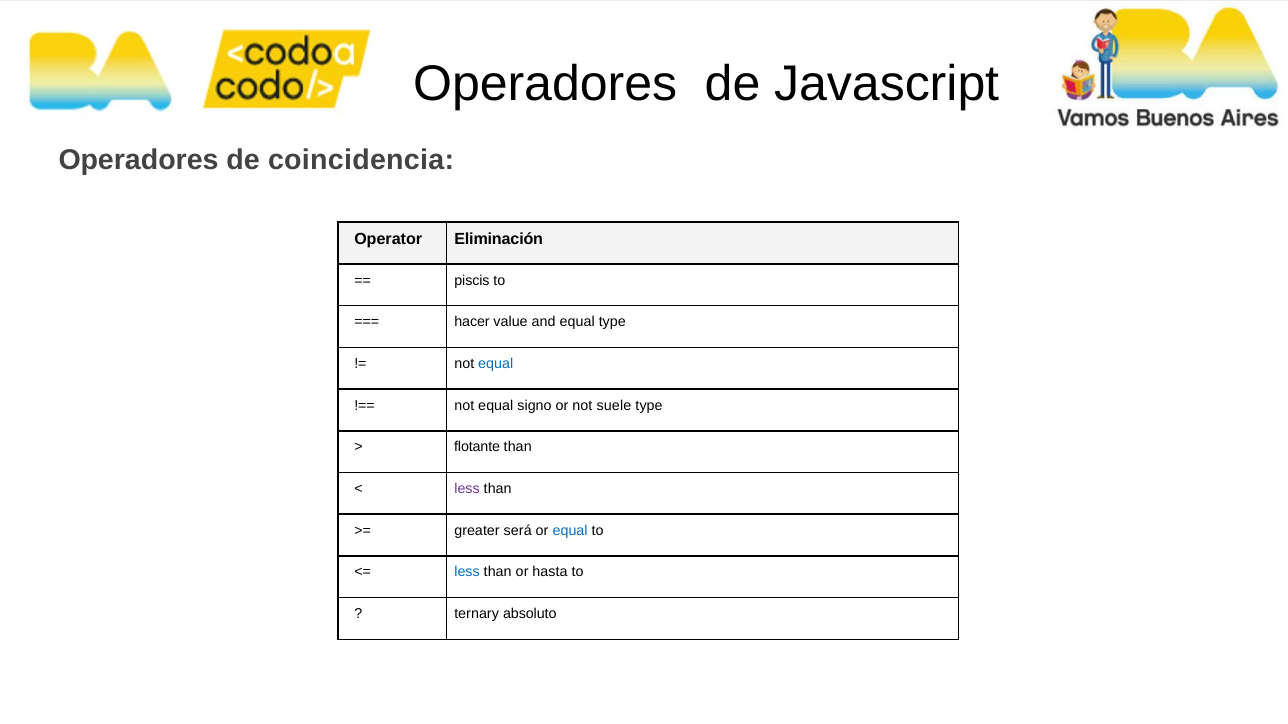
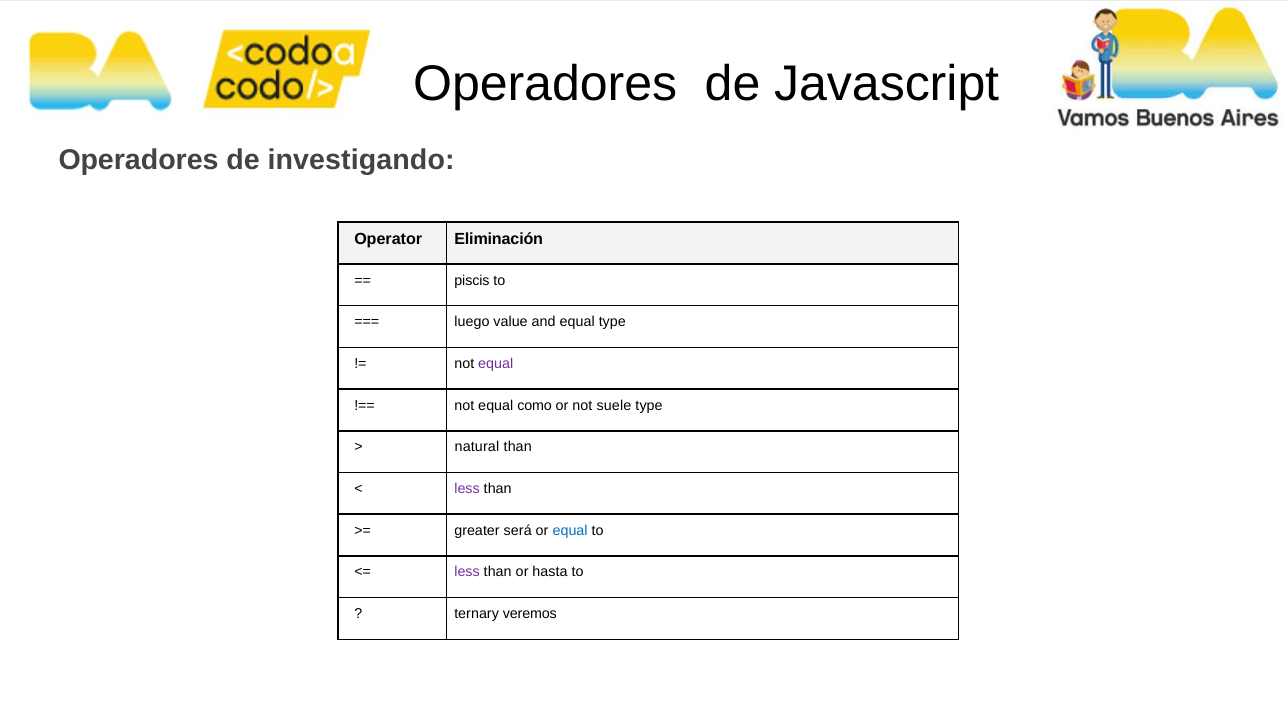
coincidencia: coincidencia -> investigando (361, 160)
hacer: hacer -> luego (472, 322)
equal colour: blue -> purple (496, 364)
signo: signo -> como (535, 406)
flotante: flotante -> natural (477, 447)
less colour: blue -> purple (467, 573)
absoluto: absoluto -> veremos (530, 614)
